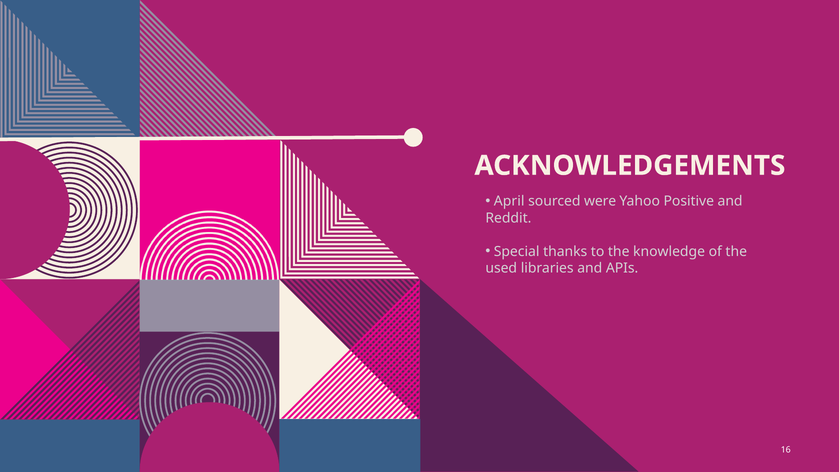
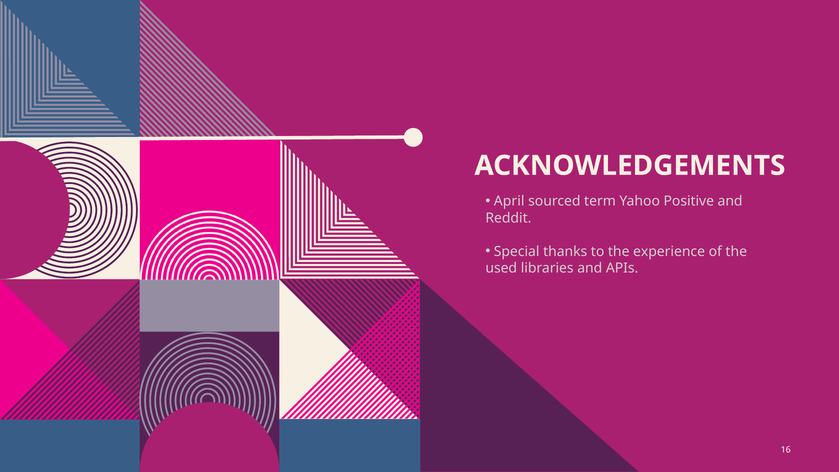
were: were -> term (600, 201)
knowledge: knowledge -> experience (669, 252)
